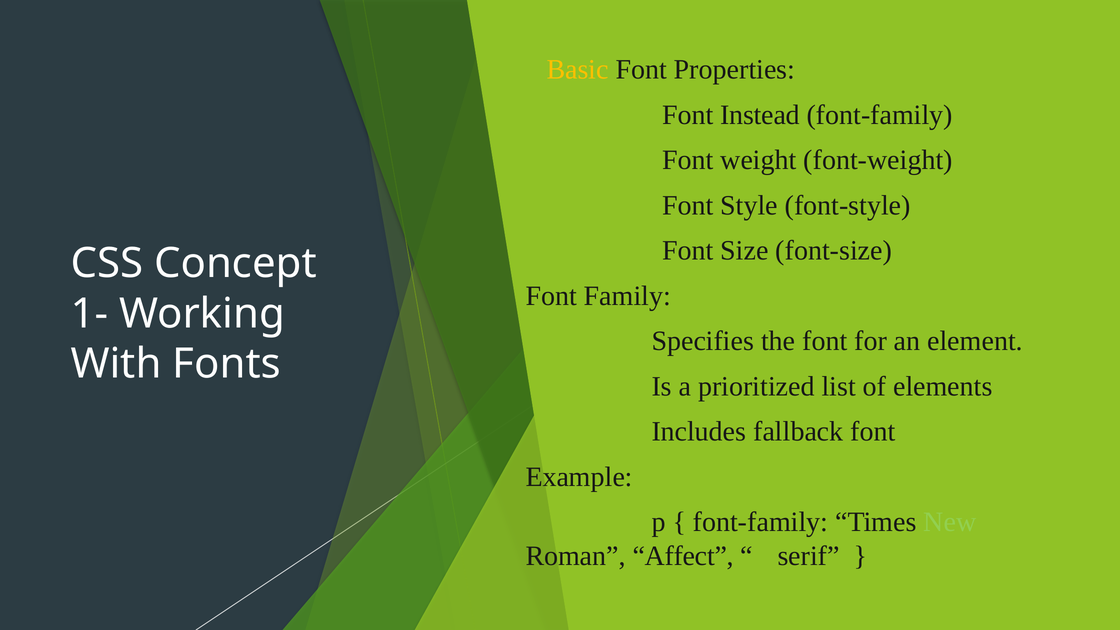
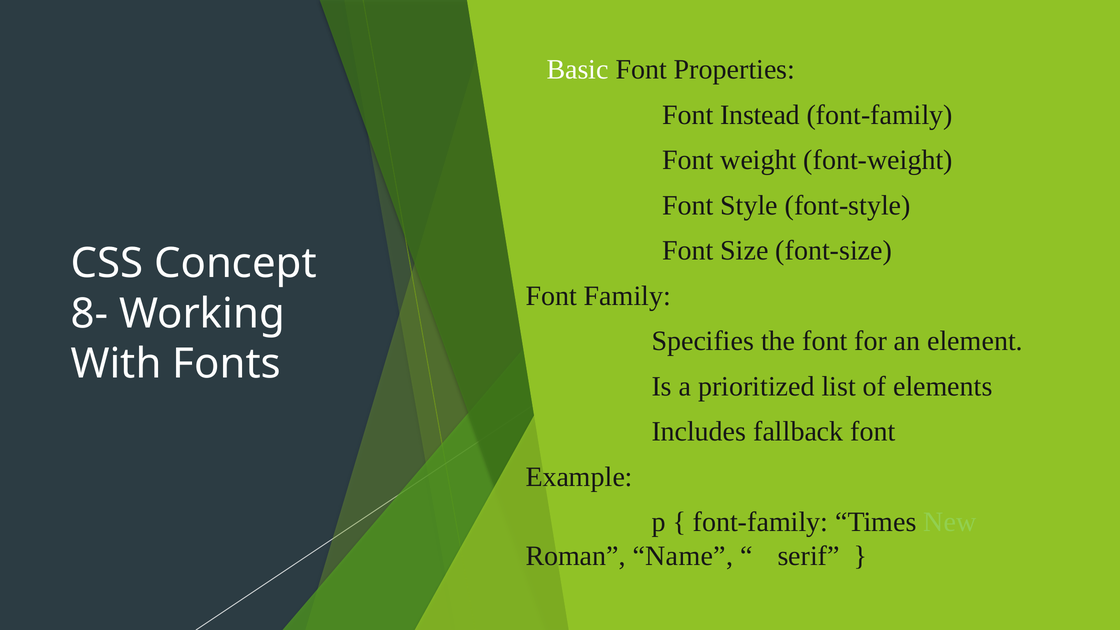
Basic colour: yellow -> white (578, 69)
1-: 1- -> 8- (89, 314)
Affect: Affect -> Name (683, 556)
